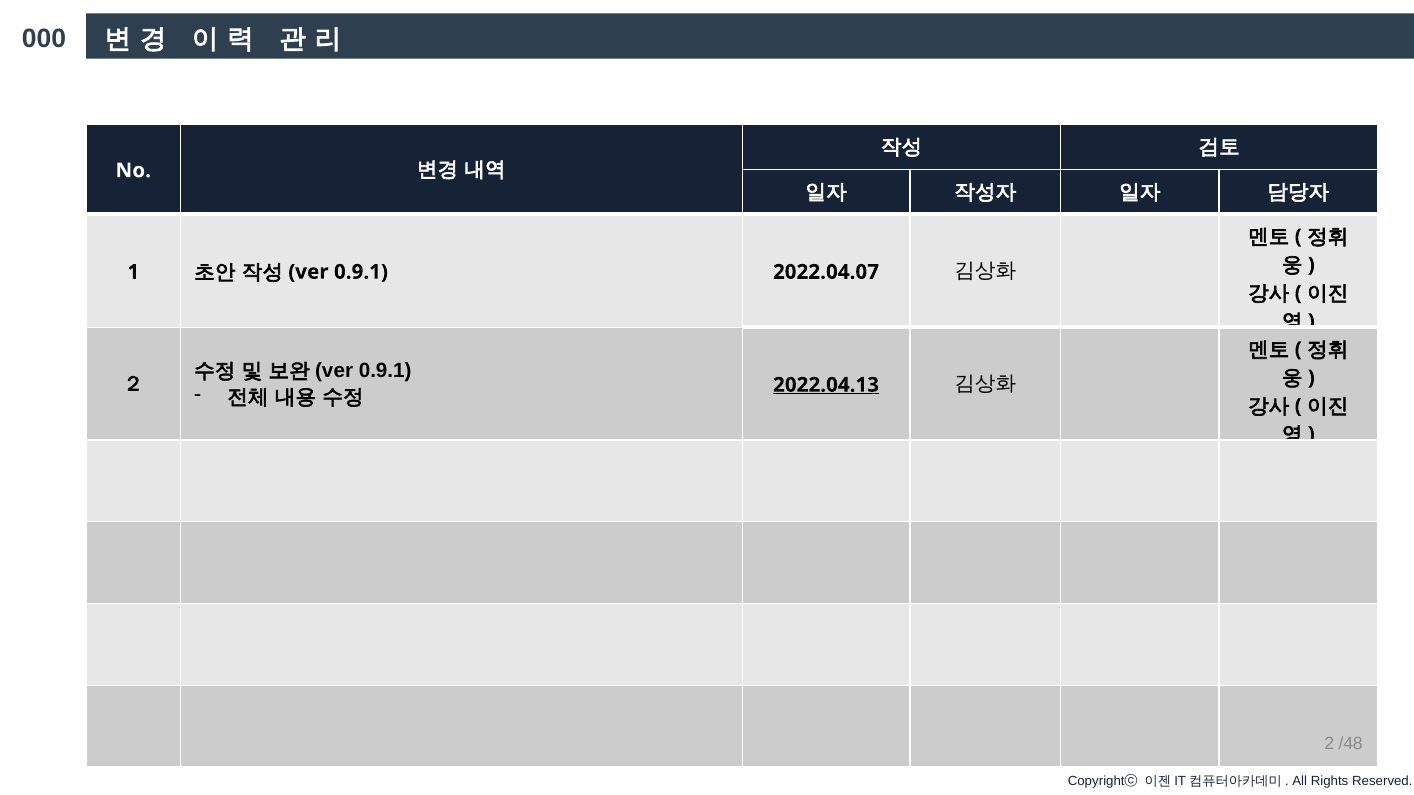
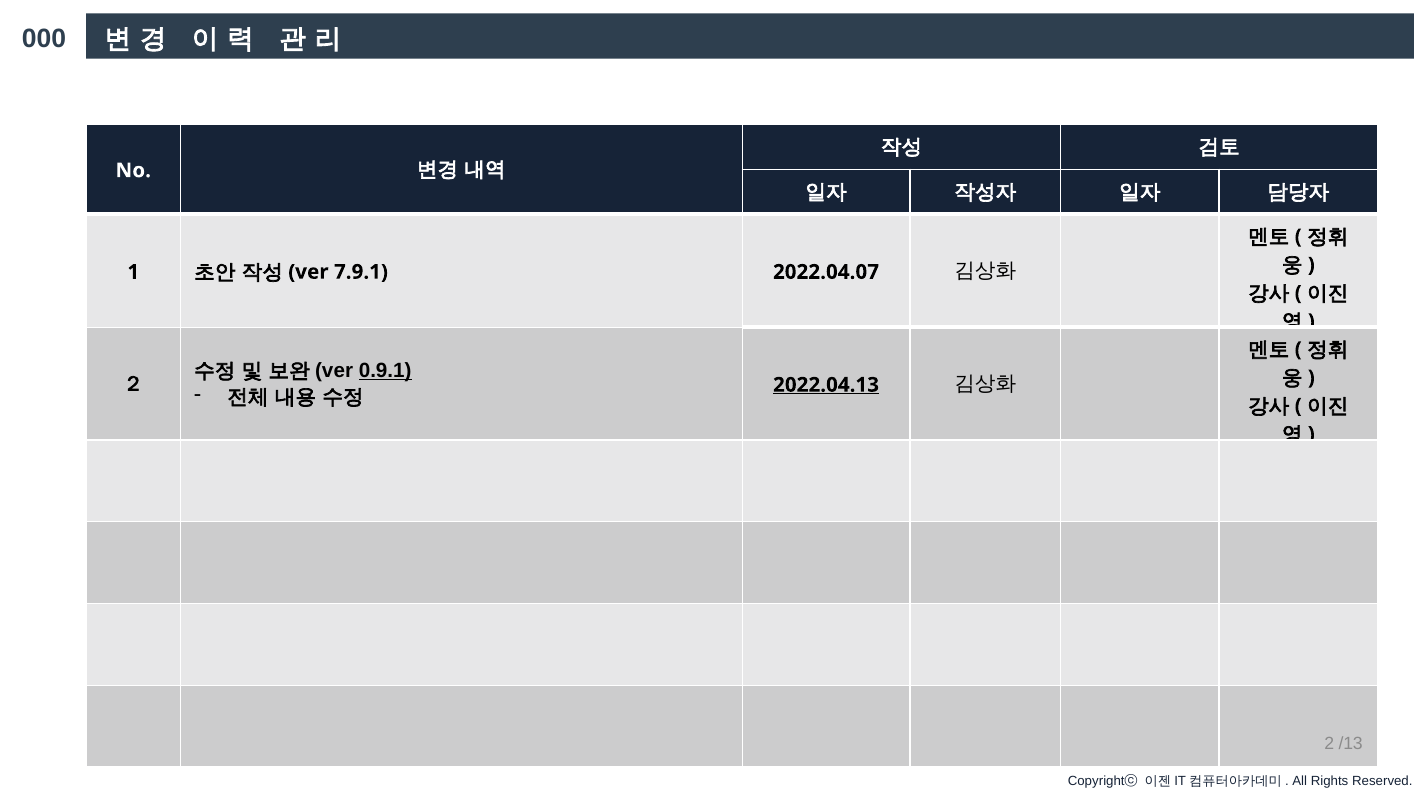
0.9.1: 0.9.1 -> 7.9.1 (361, 272)
0.9.1 underline: none -> present (385, 371)
/48: /48 -> /13 (1351, 744)
